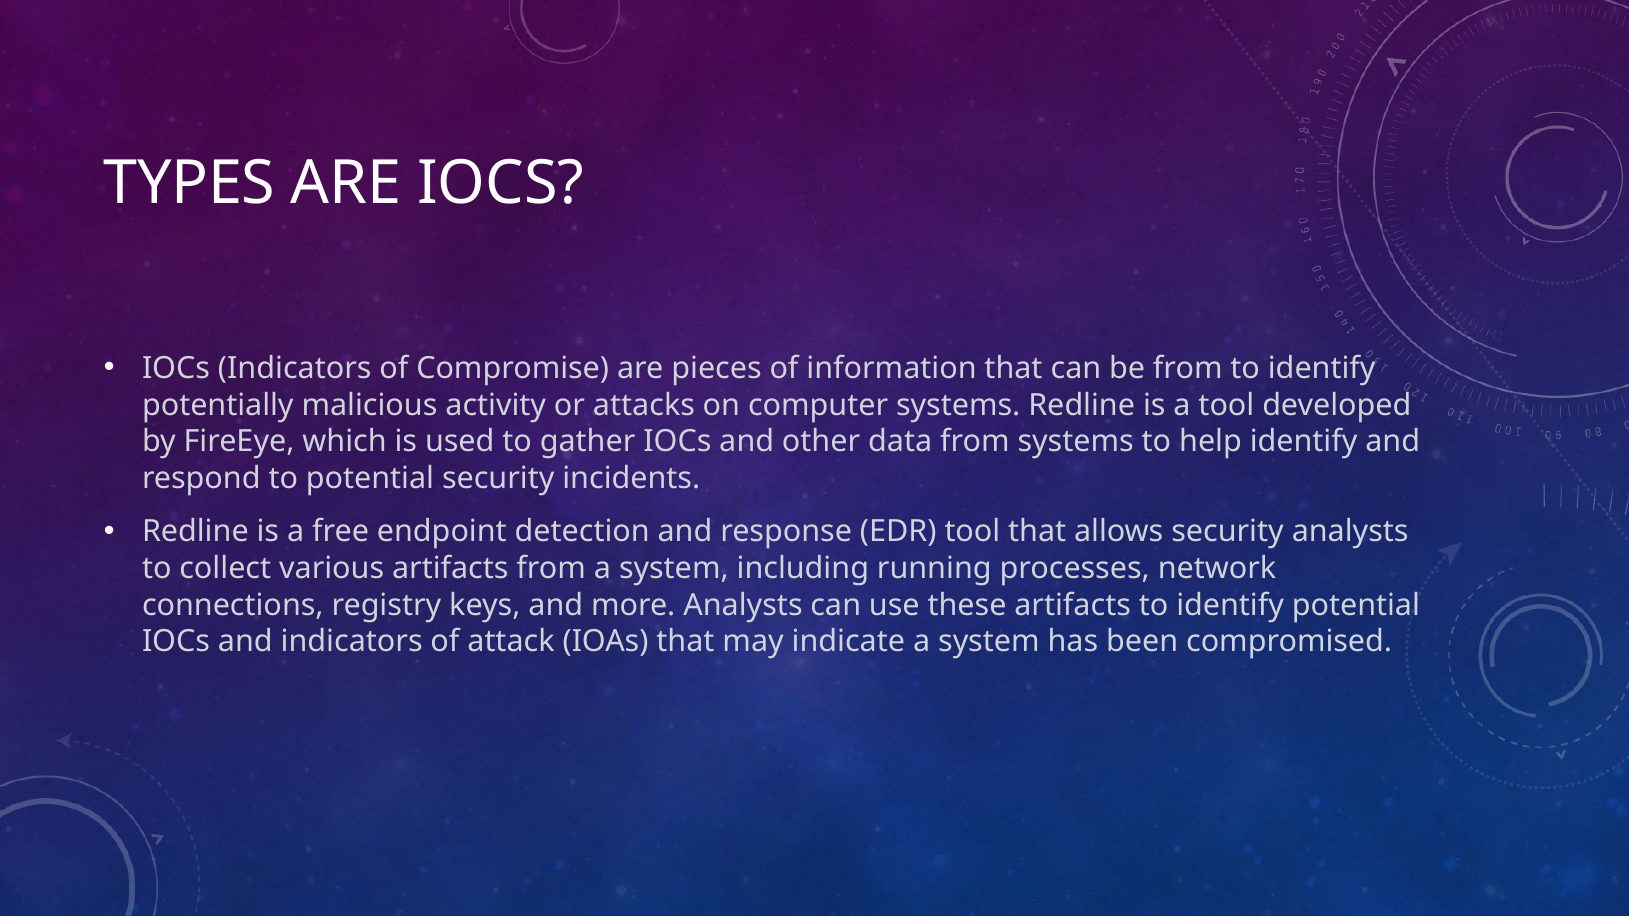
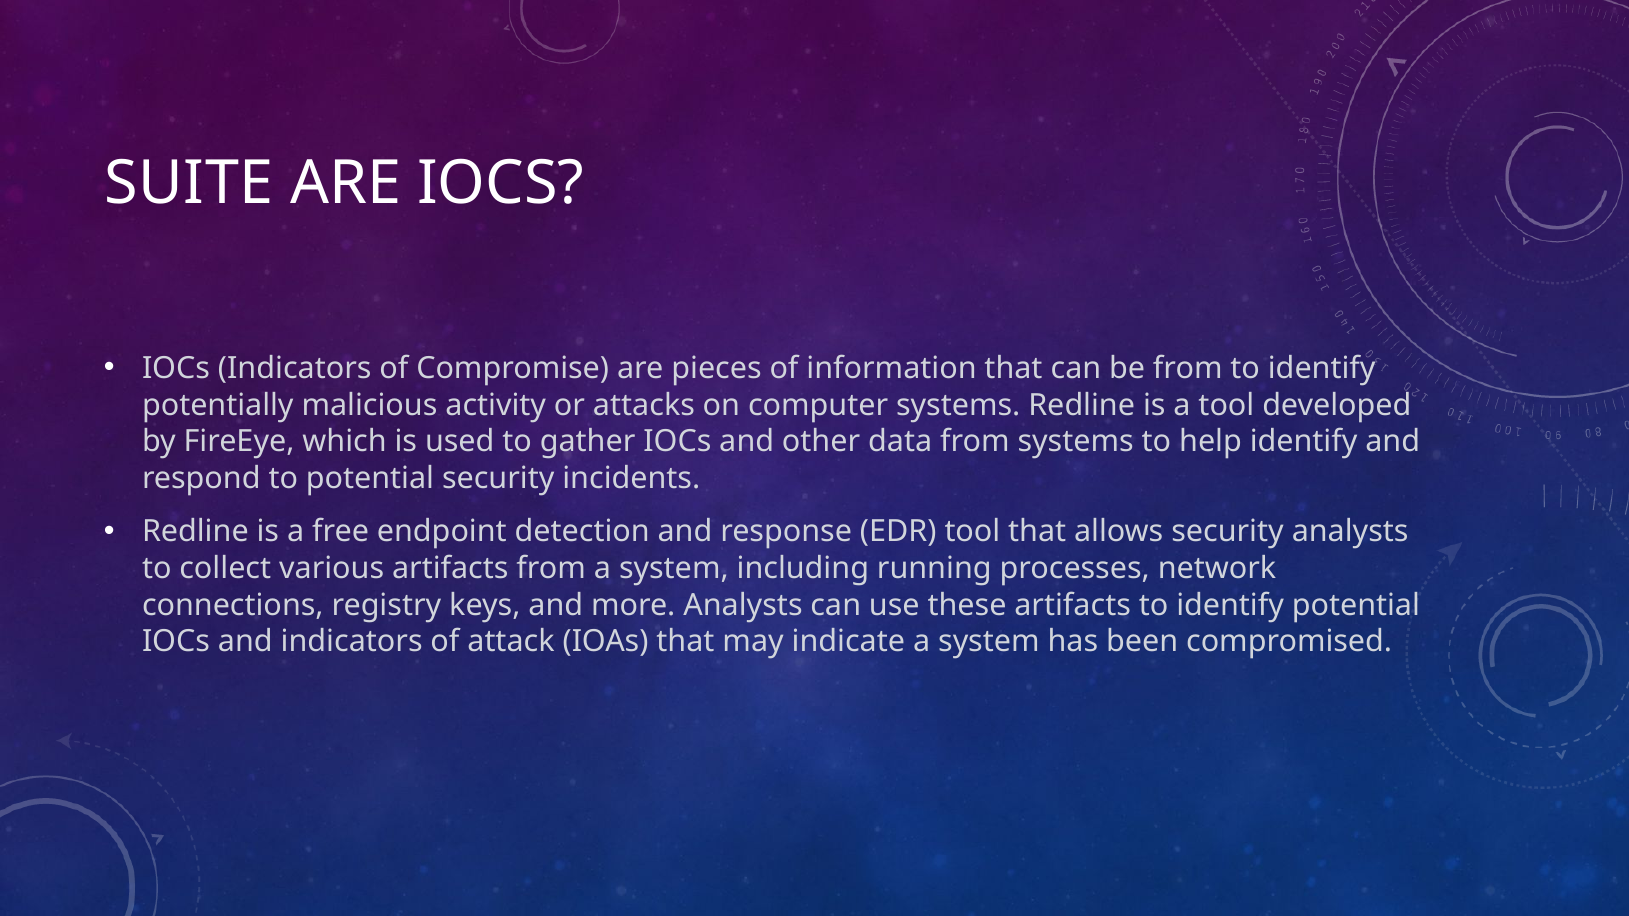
TYPES: TYPES -> SUITE (189, 183)
